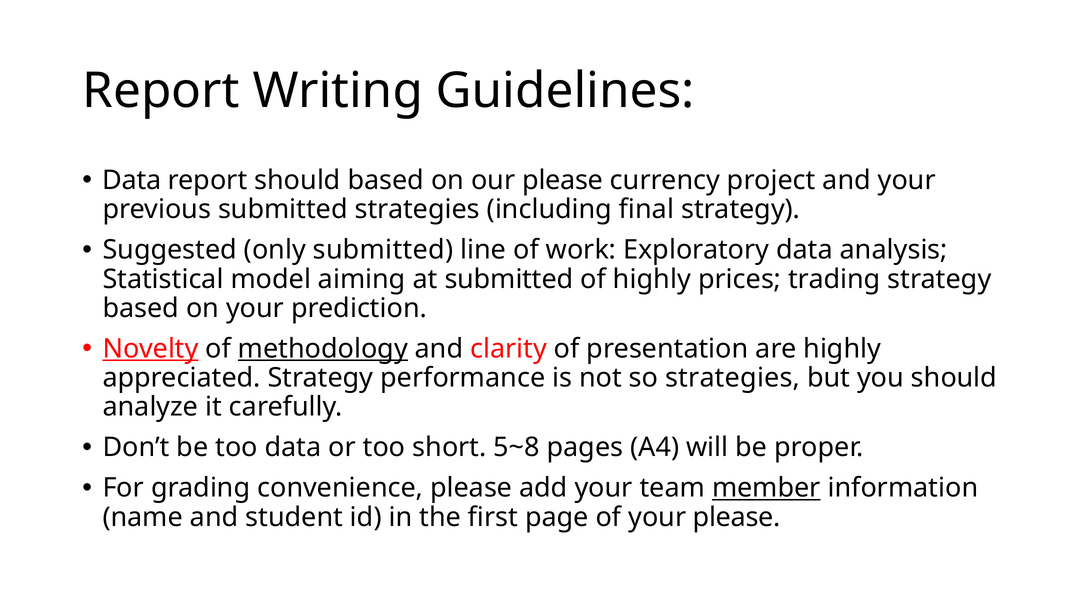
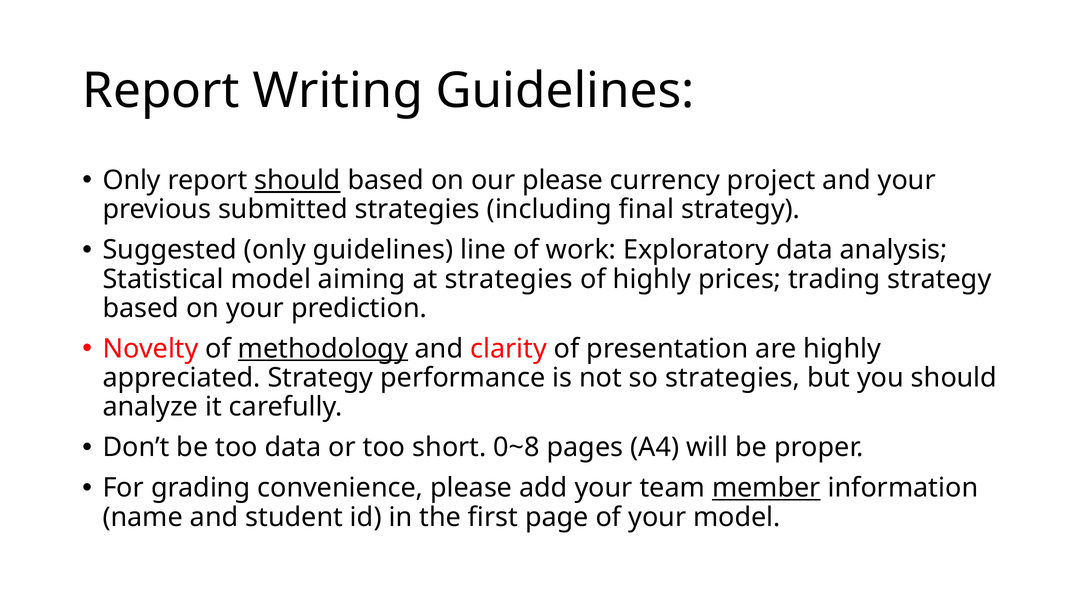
Data: Data -> Only (132, 180)
should underline: none -> present (297, 180)
only submitted: submitted -> guidelines (383, 250)
at submitted: submitted -> strategies (509, 279)
Novelty underline: present -> none (150, 348)
5~8: 5~8 -> 0~8 (517, 447)
your please: please -> model (737, 517)
